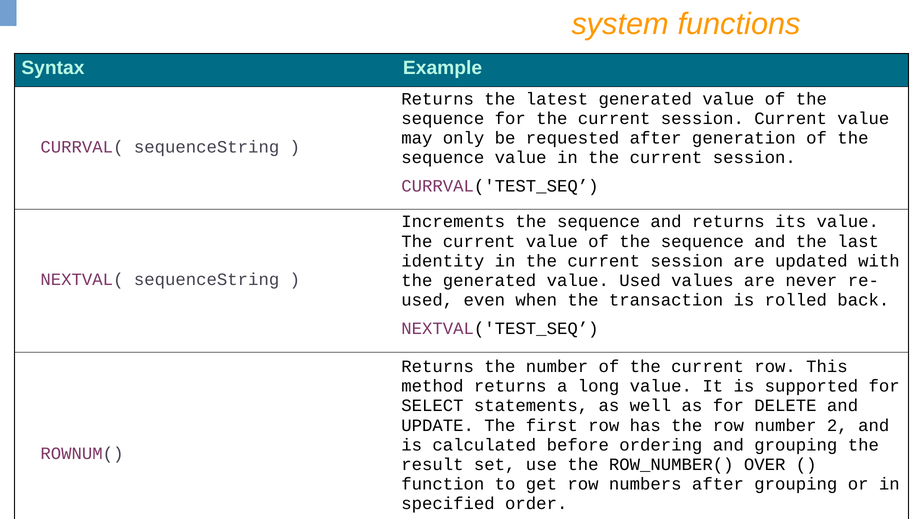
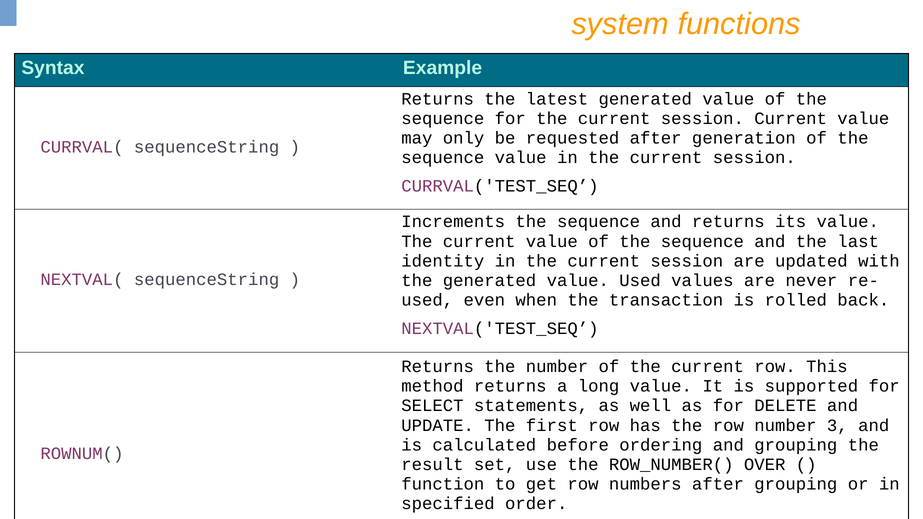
2: 2 -> 3 (837, 425)
